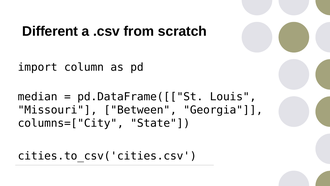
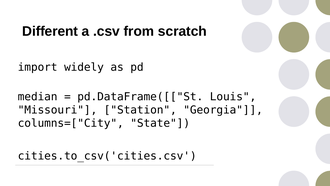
column: column -> widely (84, 67)
Between: Between -> Station (140, 110)
